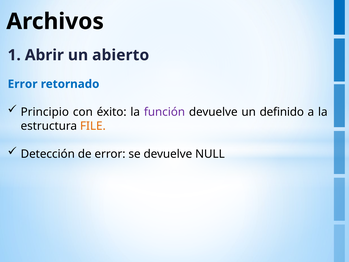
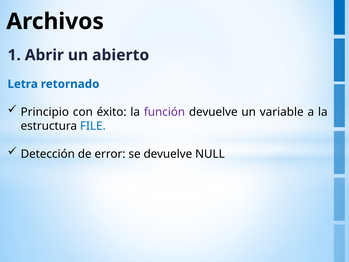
Error: Error -> Letra (23, 84)
definido: definido -> variable (282, 112)
FILE colour: orange -> blue (93, 126)
